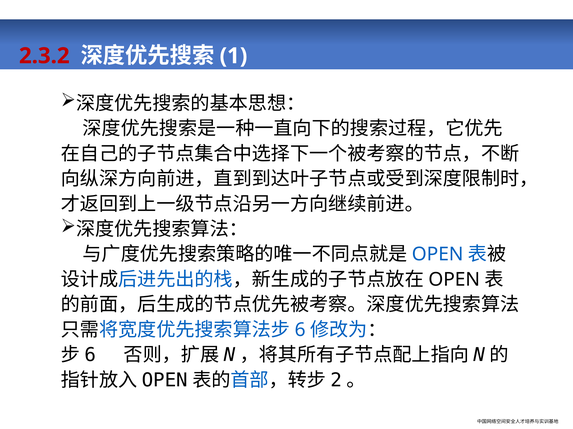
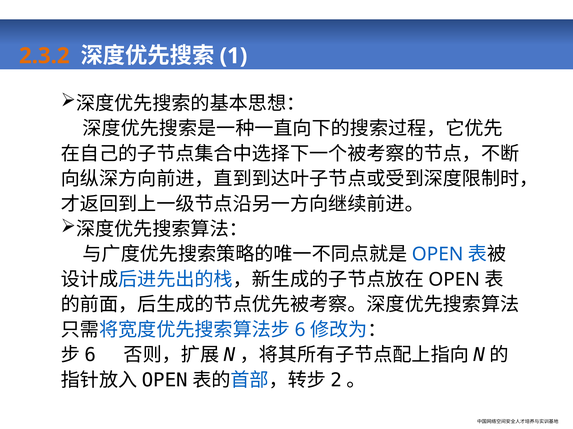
2.3.2 colour: red -> orange (44, 56)
